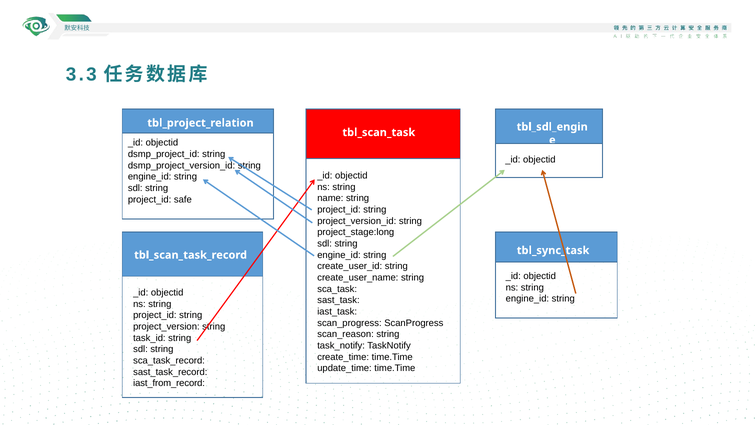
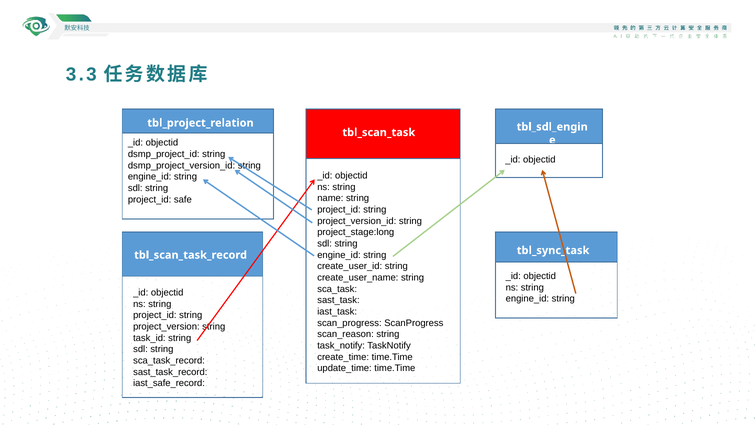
iast_from_record: iast_from_record -> iast_safe_record (169, 383)
